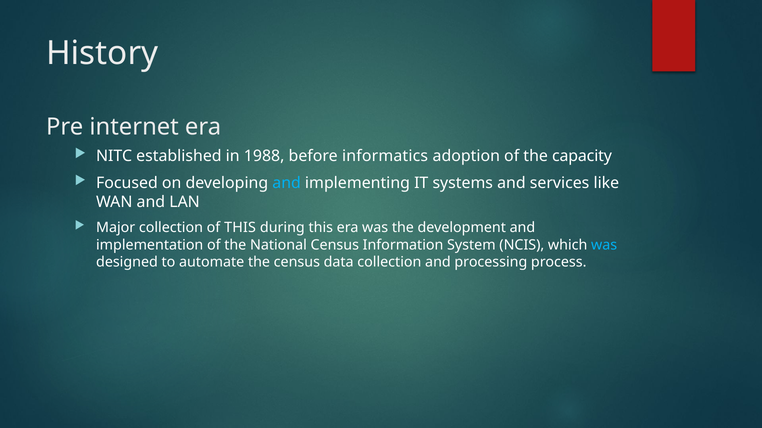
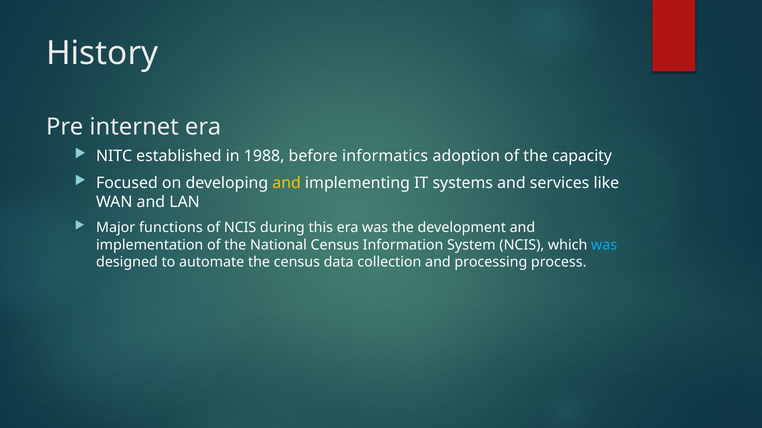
and colour: light blue -> yellow (287, 183)
Major collection: collection -> functions (171, 228)
of THIS: THIS -> NCIS (240, 228)
